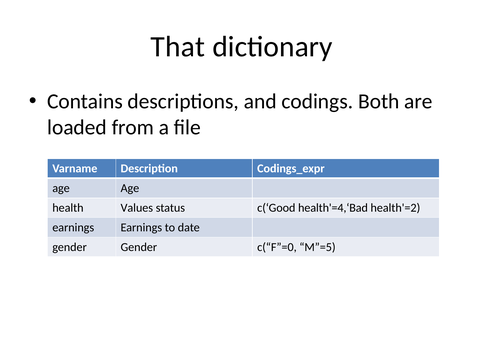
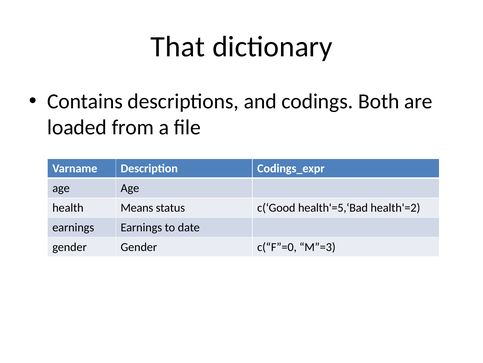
Values: Values -> Means (137, 207)
health'=4,‘Bad: health'=4,‘Bad -> health'=5,‘Bad (333, 207)
M”=5: M”=5 -> M”=3 (317, 247)
